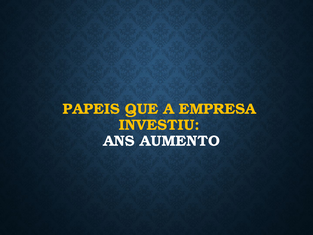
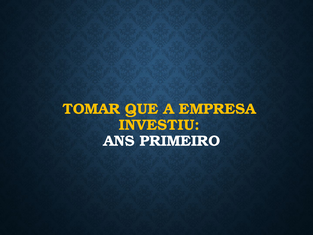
PAPEIS: PAPEIS -> TOMAR (91, 109)
AUMENTO: AUMENTO -> PRIMEIRO (180, 141)
